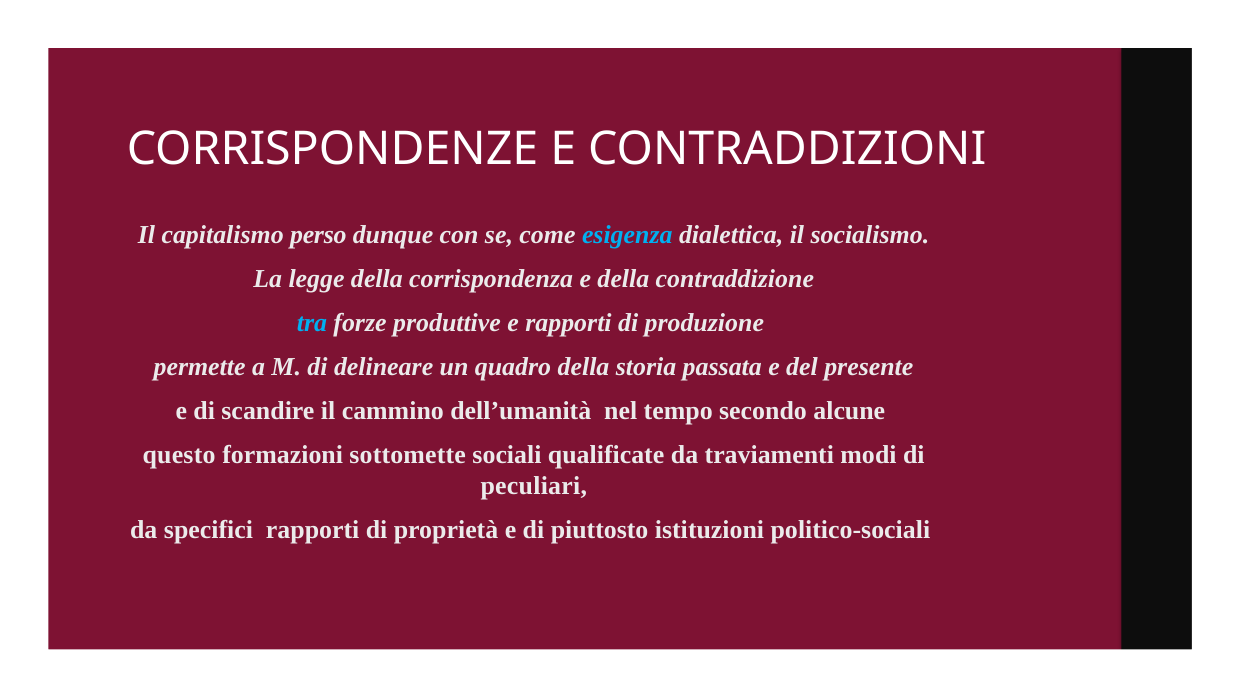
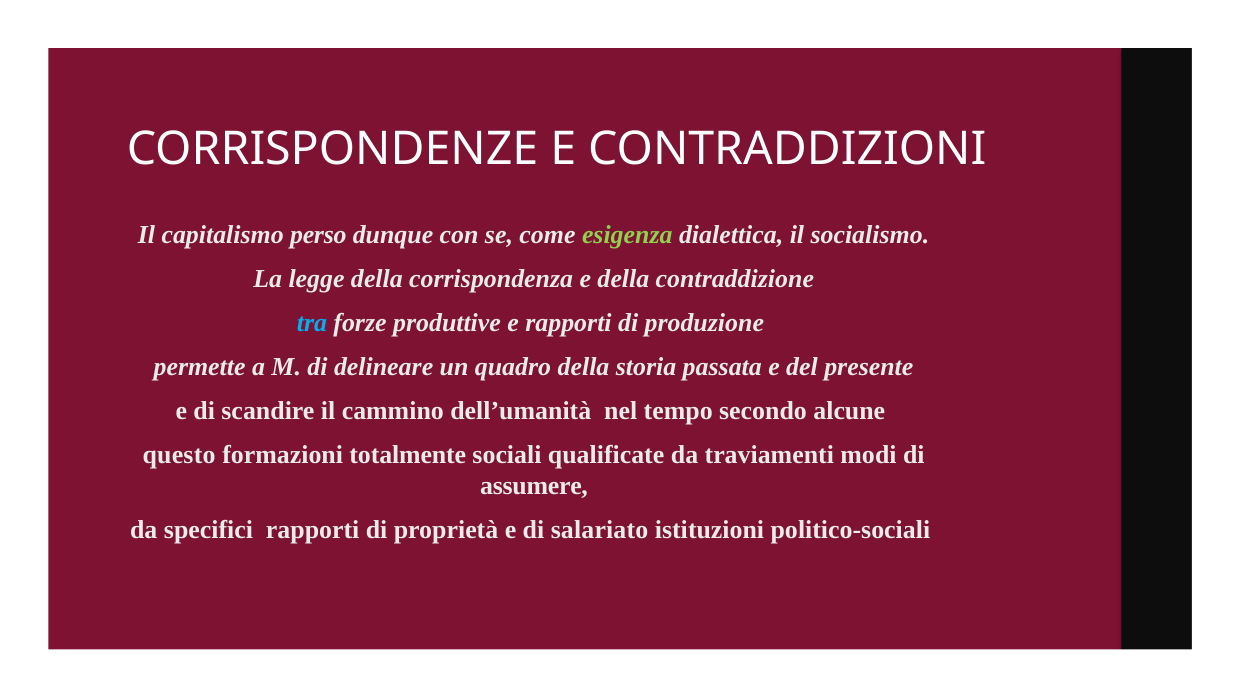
esigenza colour: light blue -> light green (627, 235)
sottomette: sottomette -> totalmente (408, 455)
peculiari: peculiari -> assumere (534, 486)
piuttosto: piuttosto -> salariato (600, 530)
